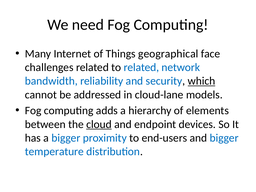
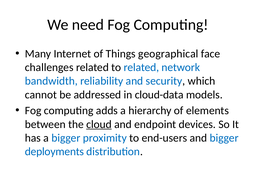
which underline: present -> none (201, 81)
cloud-lane: cloud-lane -> cloud-data (159, 95)
temperature: temperature -> deployments (54, 152)
